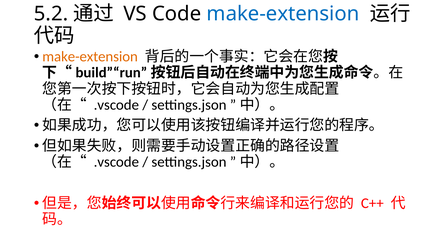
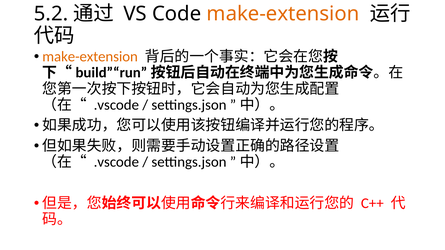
make-extension colour: blue -> orange (283, 14)
